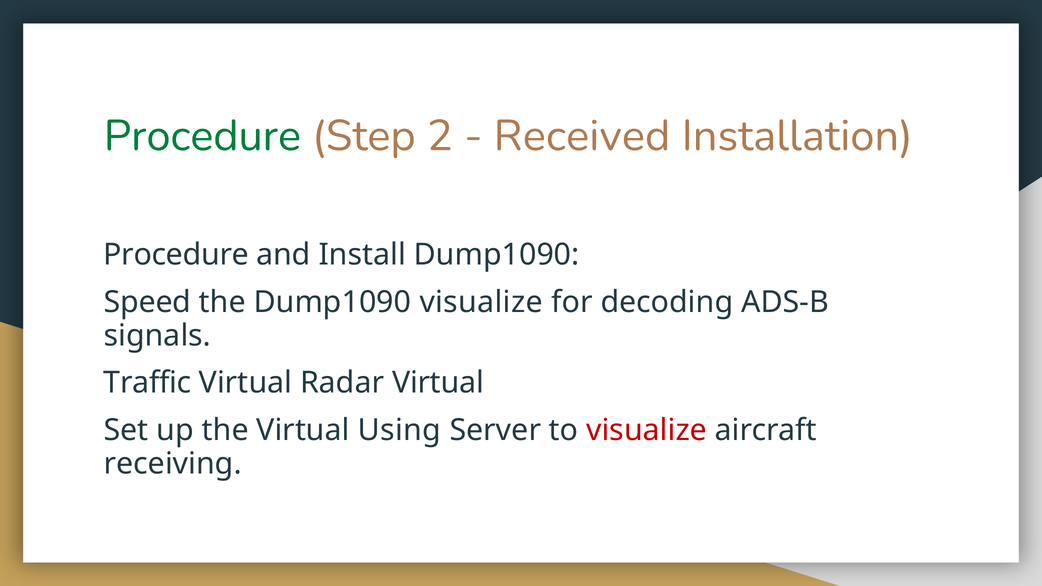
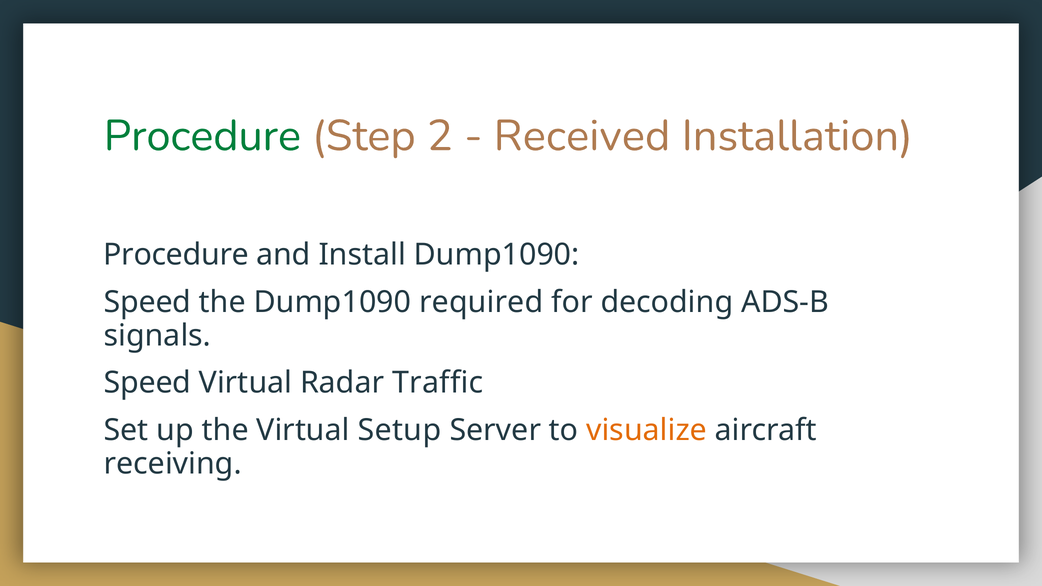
Dump1090 visualize: visualize -> required (481, 302)
Traffic: Traffic -> Speed (147, 383)
Radar Virtual: Virtual -> Traffic (438, 383)
Using: Using -> Setup (399, 430)
visualize colour: red -> orange (647, 430)
